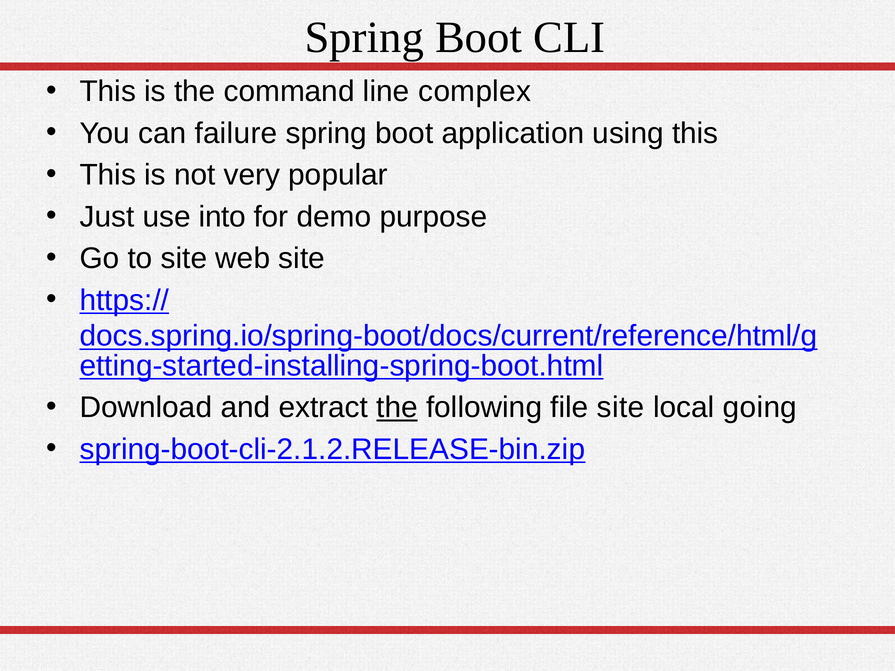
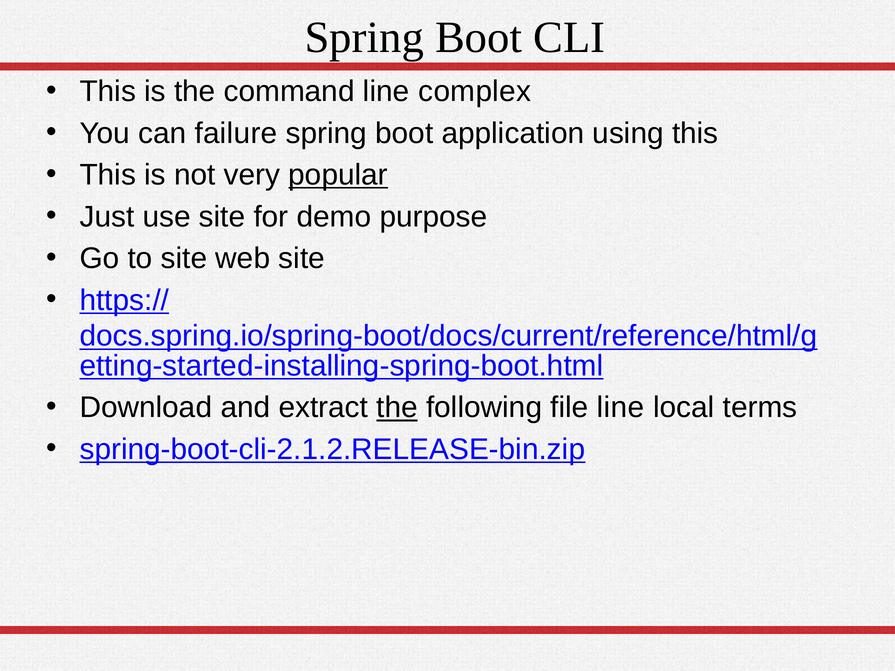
popular underline: none -> present (338, 175)
use into: into -> site (222, 217)
file site: site -> line (621, 408)
going: going -> terms (760, 408)
